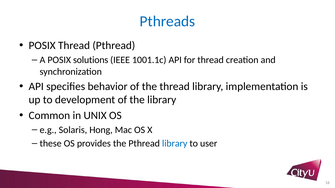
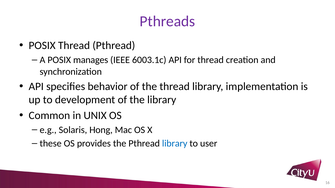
Pthreads colour: blue -> purple (167, 21)
solutions: solutions -> manages (91, 60)
1001.1c: 1001.1c -> 6003.1c (149, 60)
